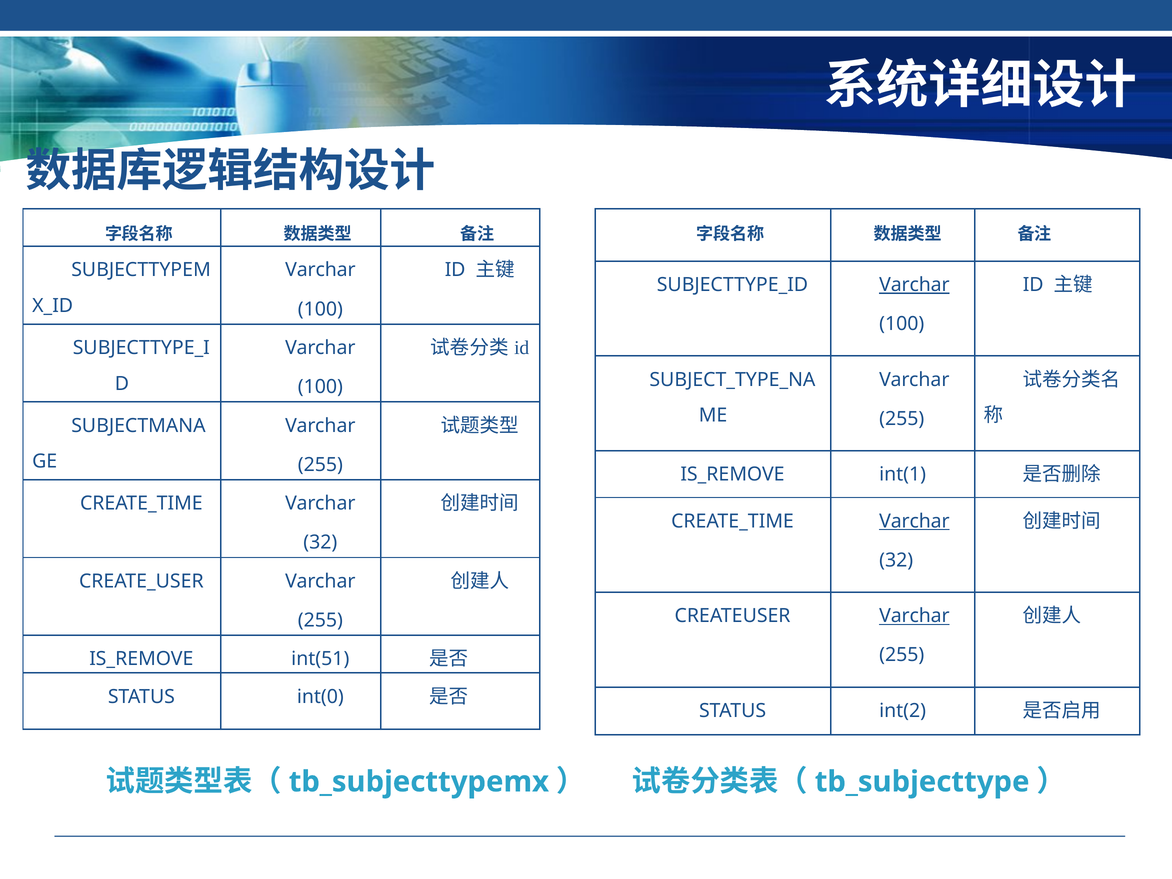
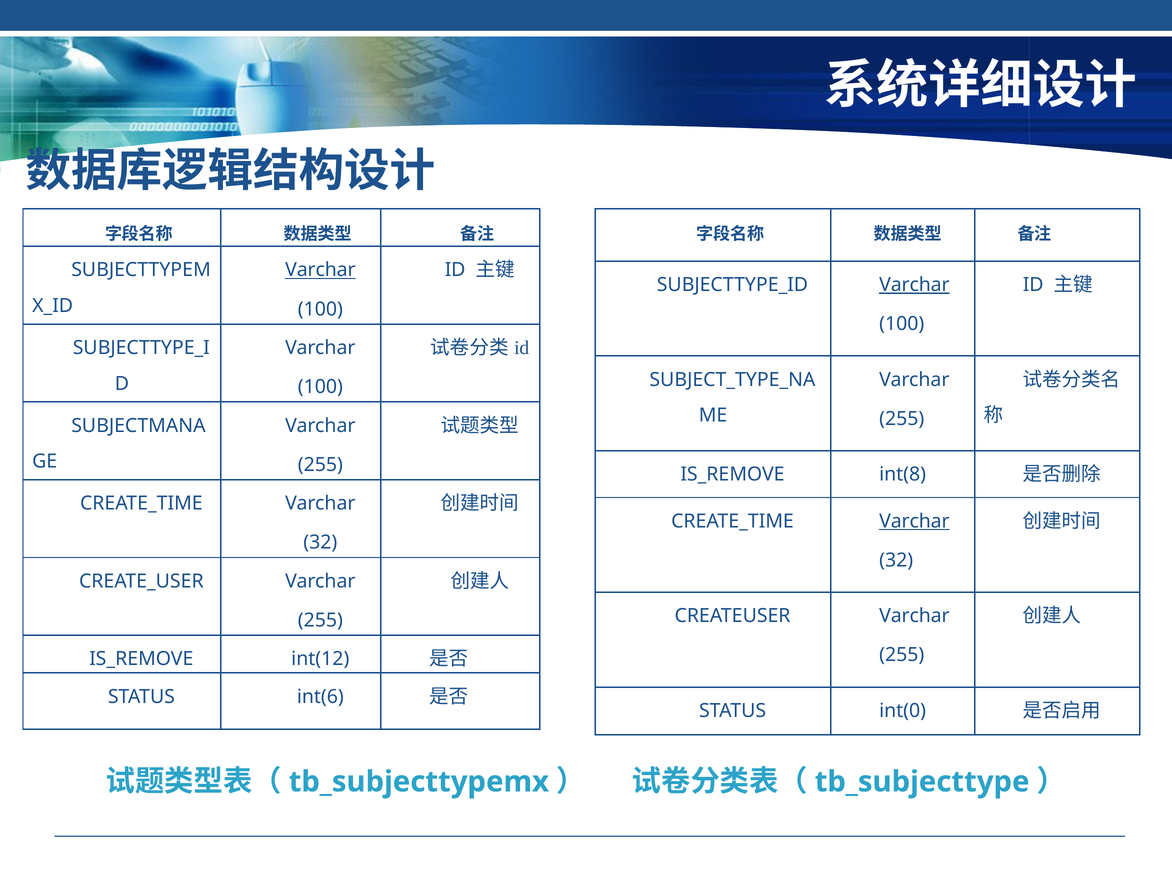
Varchar underline: none -> present (320, 270)
int(1: int(1 -> int(8 (903, 474)
Varchar underline: present -> none (914, 616)
int(51: int(51 -> int(12 (320, 659)
int(0: int(0 -> int(6 (320, 697)
int(2: int(2 -> int(0 (903, 711)
